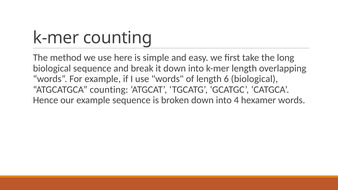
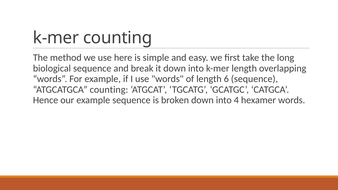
6 biological: biological -> sequence (255, 79)
